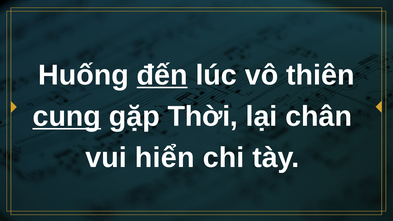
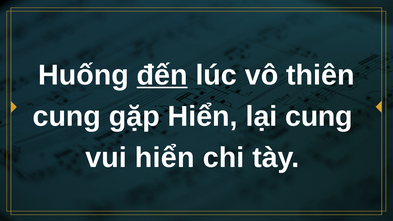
cung underline: present -> none (67, 116)
gặp Thời: Thời -> Hiển (203, 116)
lại chân: chân -> cung (319, 116)
